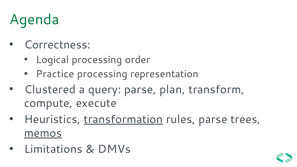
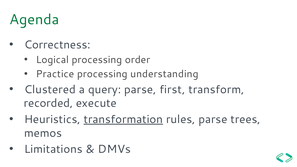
representation: representation -> understanding (164, 74)
plan: plan -> first (172, 89)
compute: compute -> recorded (48, 103)
memos underline: present -> none (43, 133)
